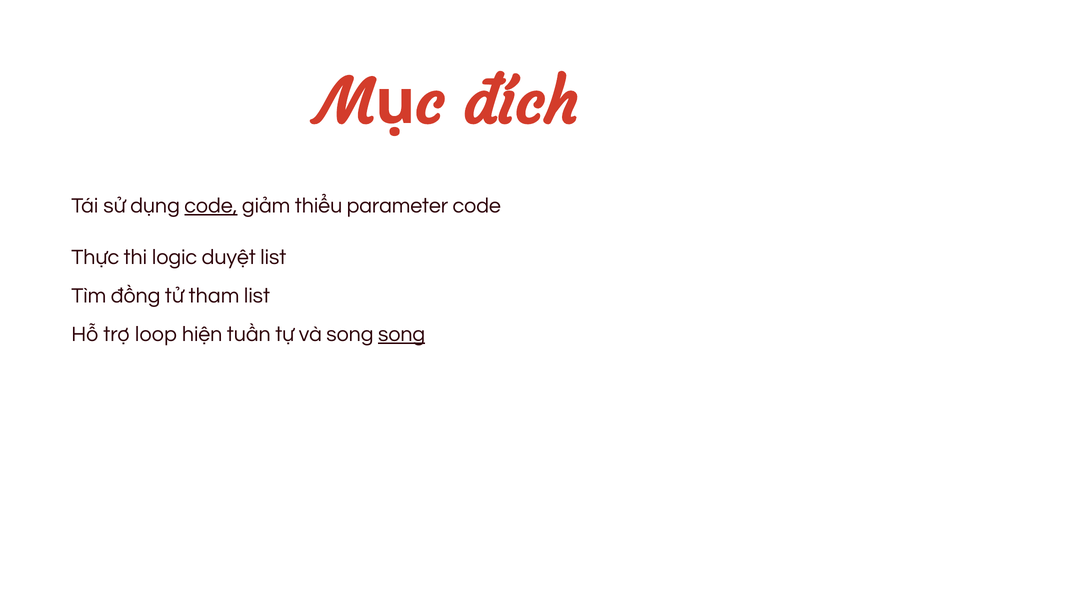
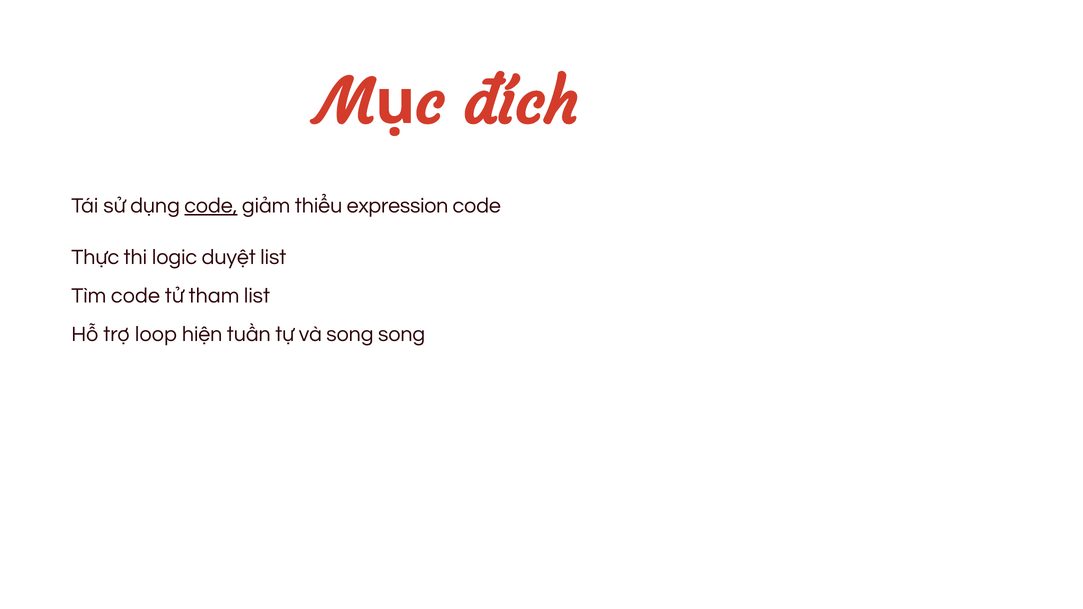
parameter: parameter -> expression (397, 206)
Tìm đồng: đồng -> code (135, 296)
song underline: present -> none (402, 334)
